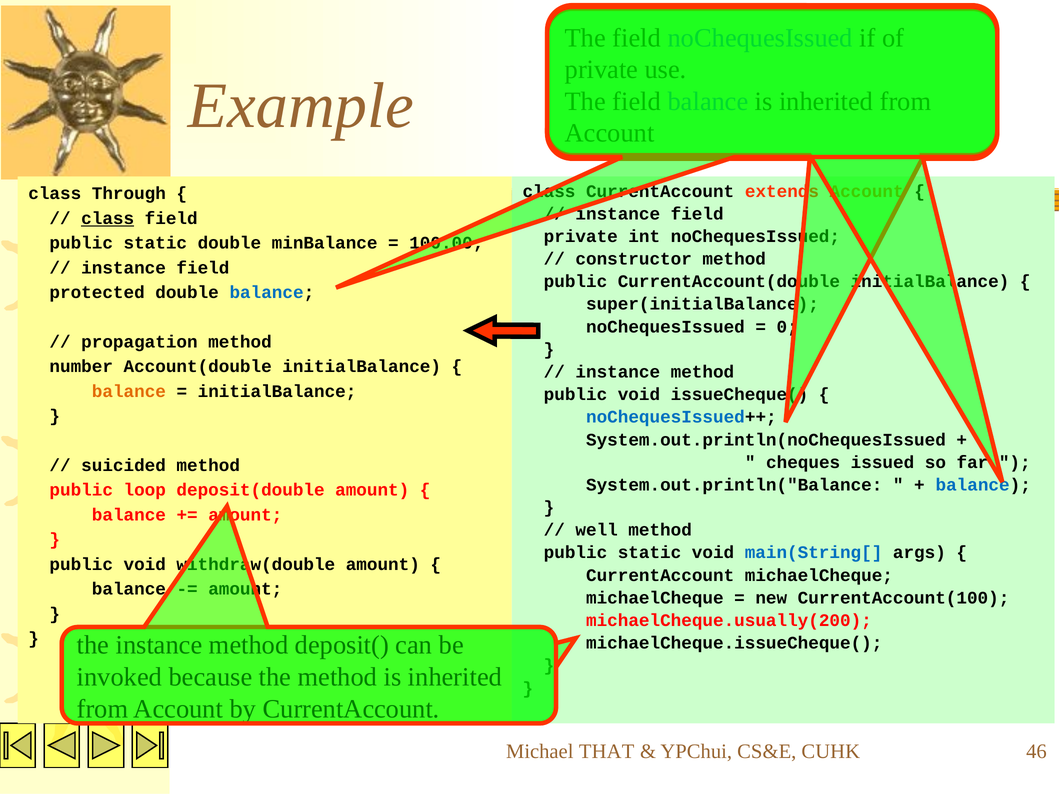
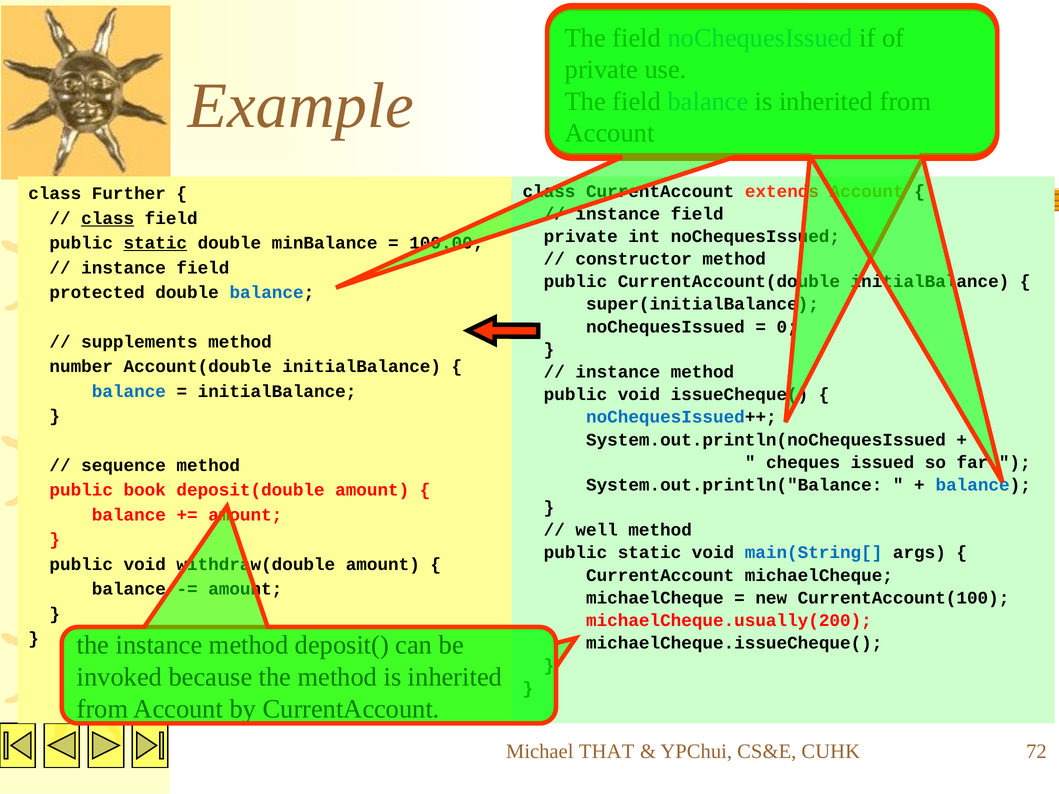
Through: Through -> Further (129, 194)
static underline: none -> present (155, 243)
propagation: propagation -> supplements (139, 342)
balance colour: orange -> blue (129, 391)
suicided: suicided -> sequence (124, 466)
loop: loop -> book (145, 490)
46: 46 -> 72 (1036, 752)
